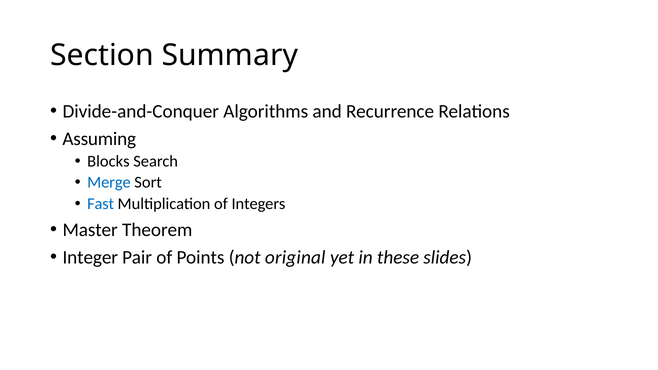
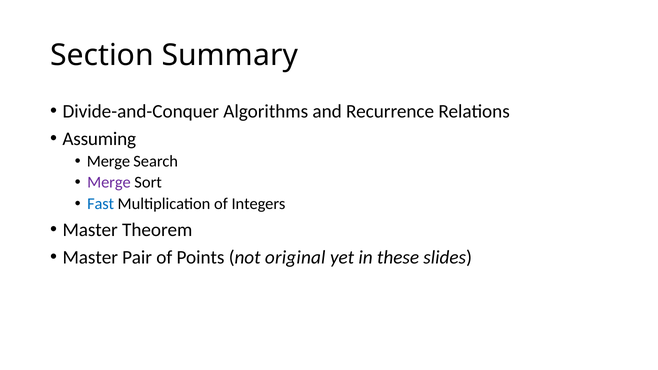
Blocks: Blocks -> Merge (108, 161)
Merge colour: blue -> purple (109, 183)
Integer: Integer -> Master (90, 257)
